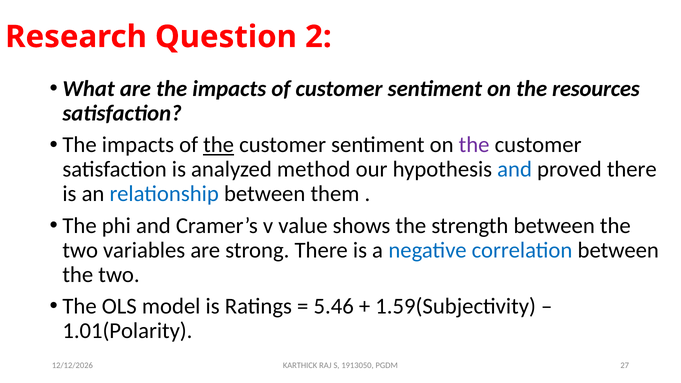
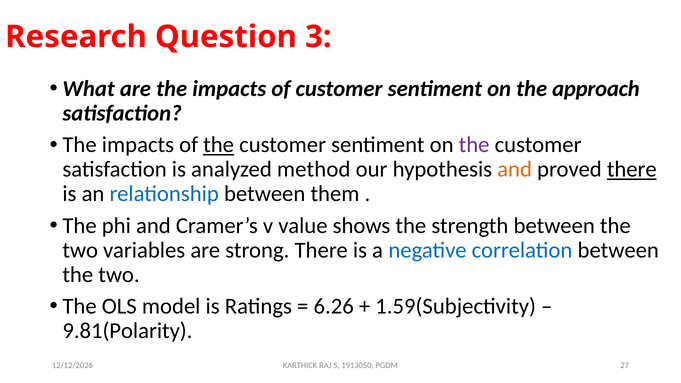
2: 2 -> 3 (318, 37)
resources: resources -> approach (596, 89)
and colour: blue -> orange (515, 169)
there underline: none -> present (632, 169)
5.46: 5.46 -> 6.26 (334, 306)
1.01(Polarity: 1.01(Polarity -> 9.81(Polarity (127, 331)
